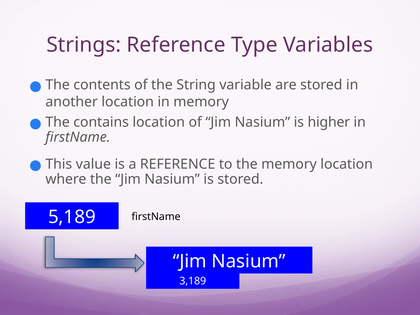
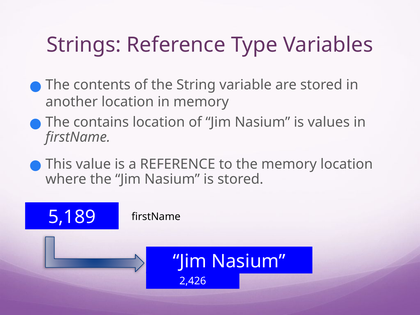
higher: higher -> values (329, 122)
3,189: 3,189 -> 2,426 (193, 281)
